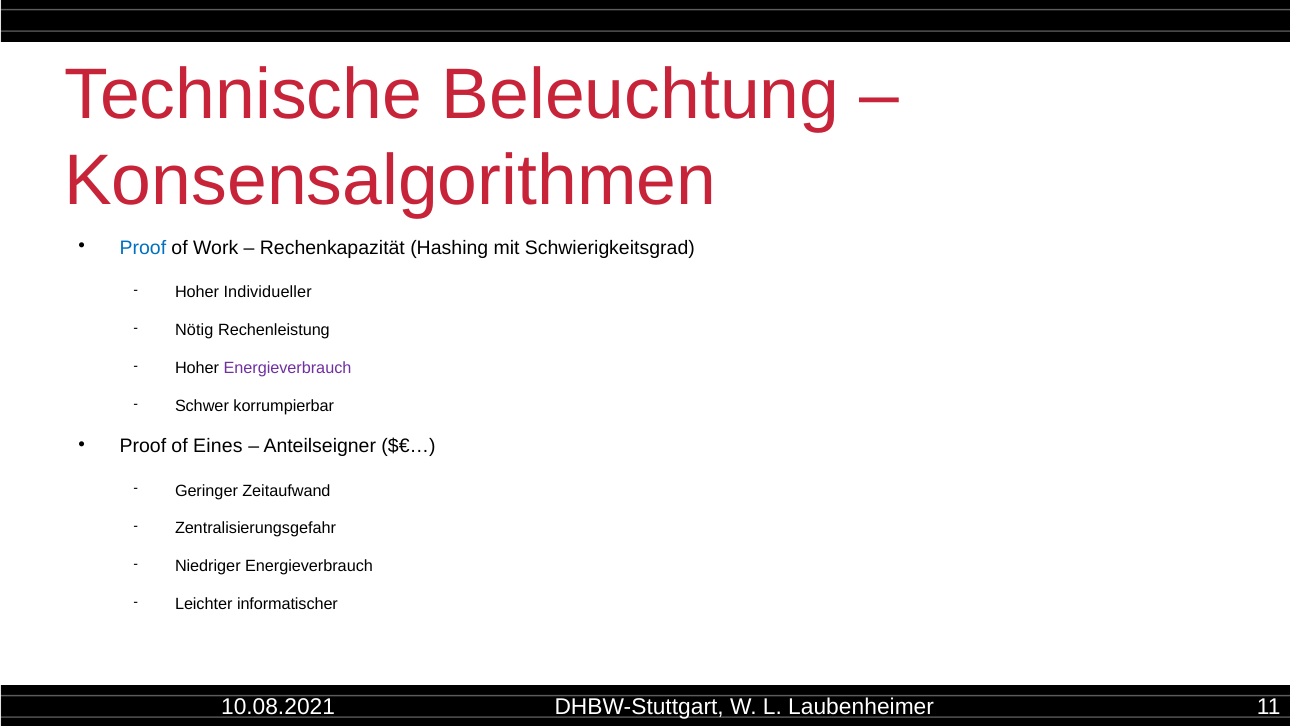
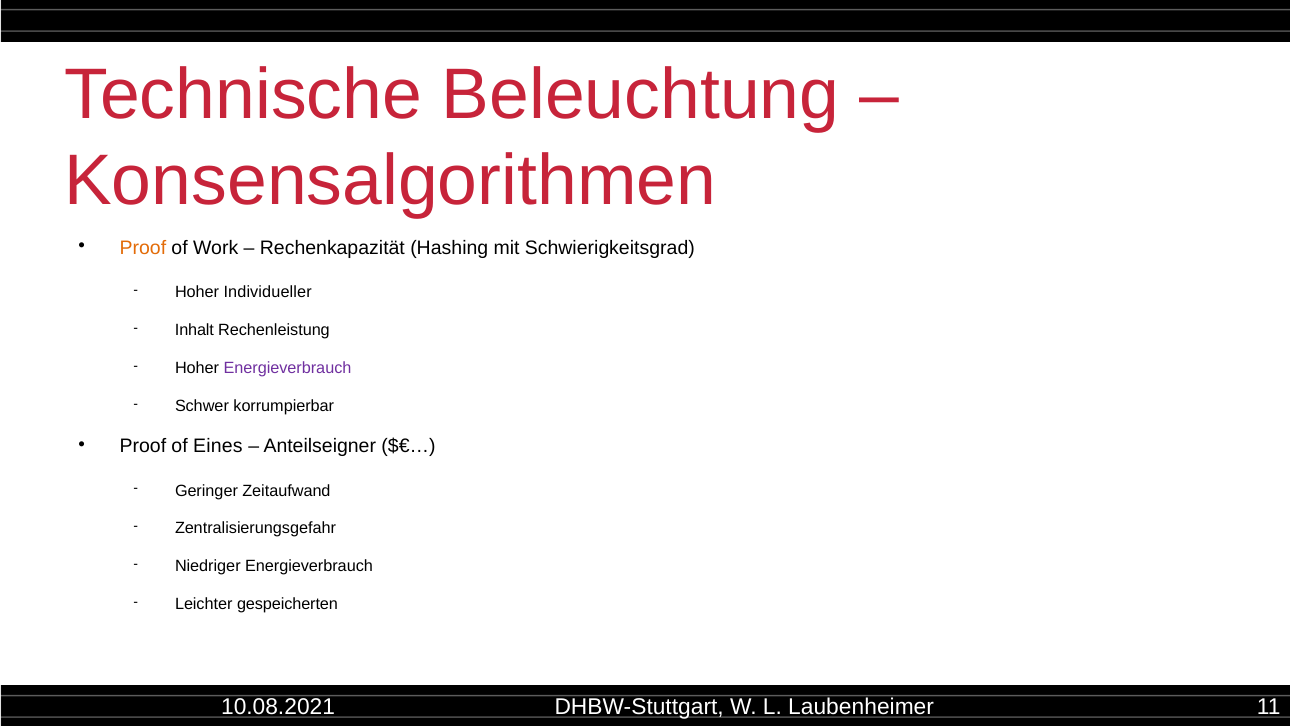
Proof colour: blue -> orange (143, 248)
Nötig: Nötig -> Inhalt (194, 330)
informatischer: informatischer -> gespeicherten (287, 604)
